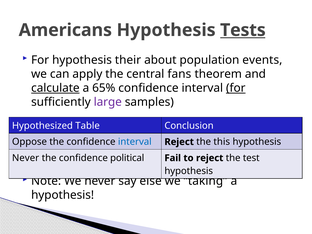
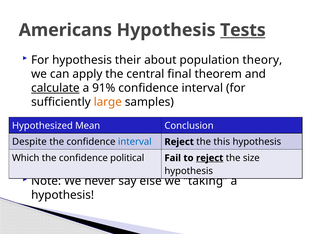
events: events -> theory (262, 60)
fans: fans -> final (179, 74)
65%: 65% -> 91% (104, 88)
for underline: present -> none (236, 88)
large colour: purple -> orange (108, 102)
Table: Table -> Mean (88, 126)
Oppose: Oppose -> Despite (29, 142)
Never: Never -> Which (26, 158)
reject underline: none -> present (210, 158)
test: test -> size (251, 158)
